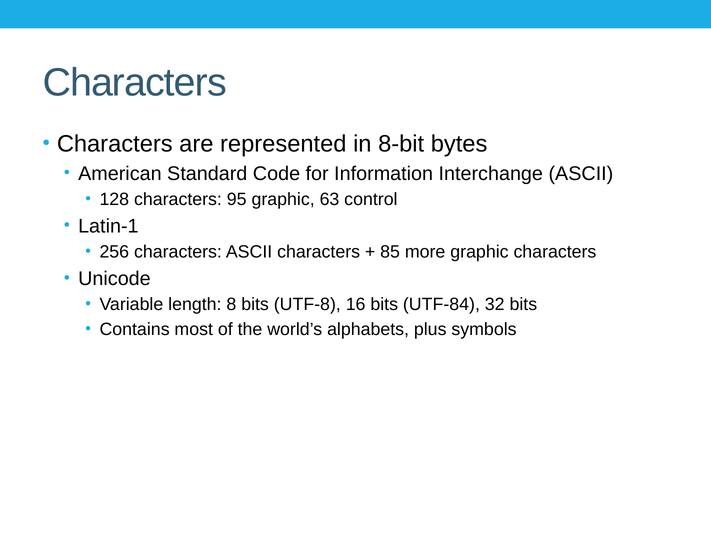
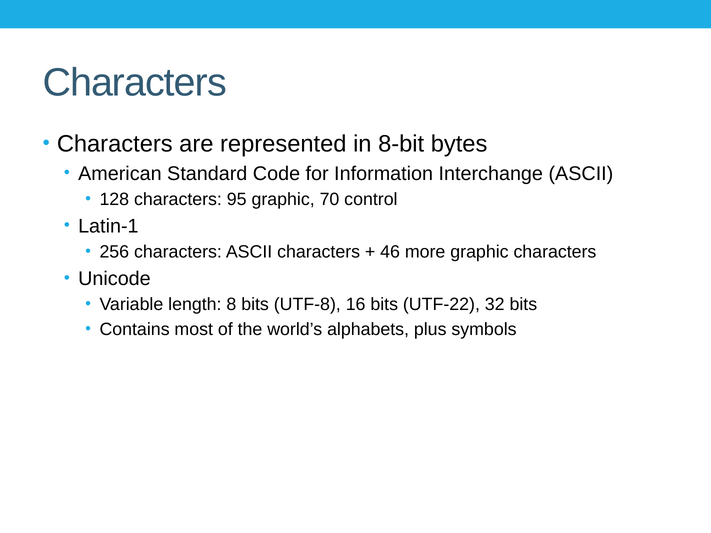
63: 63 -> 70 (329, 200)
85: 85 -> 46 (390, 252)
UTF-84: UTF-84 -> UTF-22 (441, 305)
